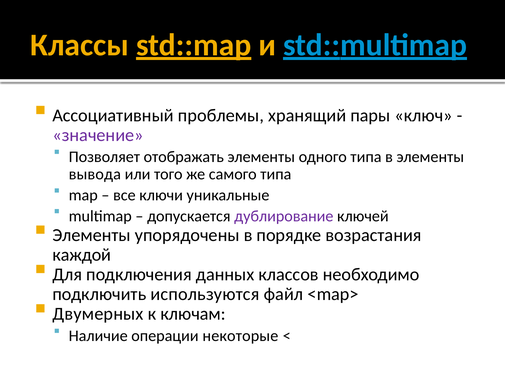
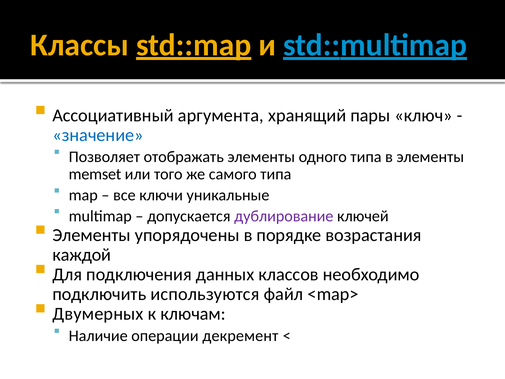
проблемы: проблемы -> аргумента (221, 115)
значение colour: purple -> blue (98, 135)
вывода: вывода -> memset (95, 174)
некоторые: некоторые -> декремент (240, 335)
